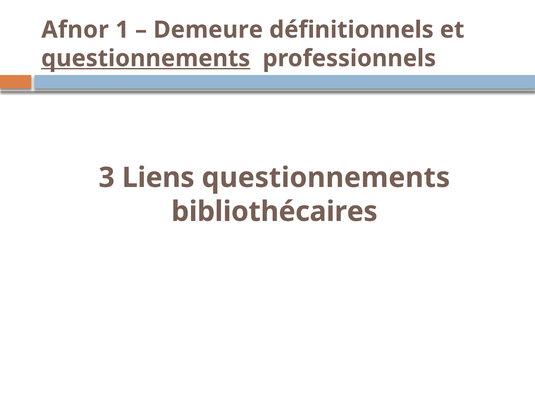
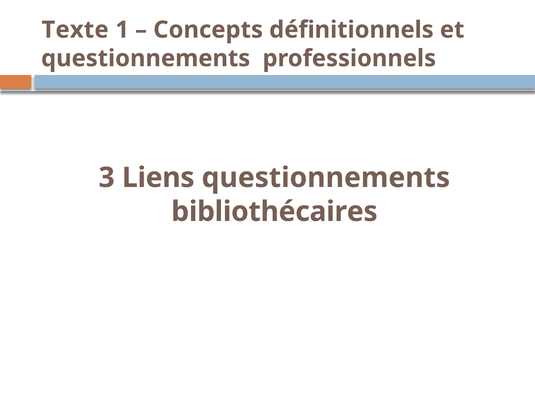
Afnor: Afnor -> Texte (75, 30)
Demeure: Demeure -> Concepts (208, 30)
questionnements underline: present -> none (146, 58)
